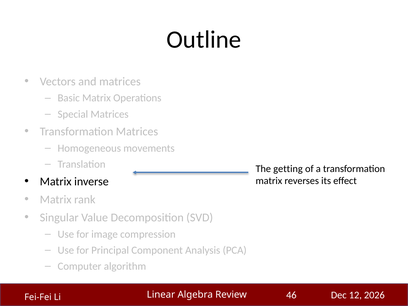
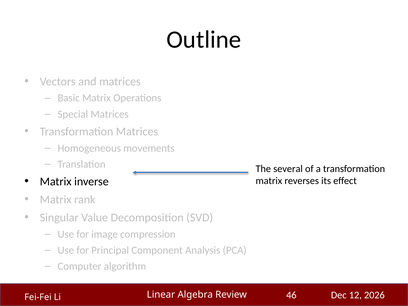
getting: getting -> several (288, 169)
